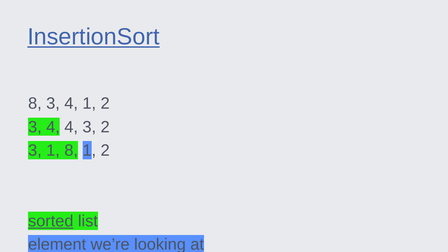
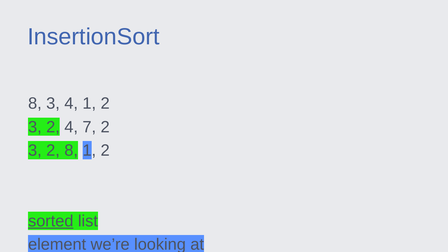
InsertionSort underline: present -> none (93, 37)
4: 4 -> 2 (53, 127)
4 3: 3 -> 7 (89, 127)
1: 1 -> 2 (53, 150)
